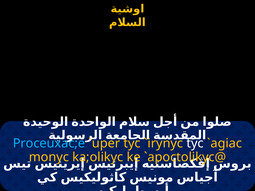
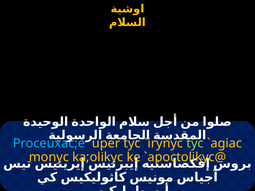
tyc colour: white -> light green (195, 143)
